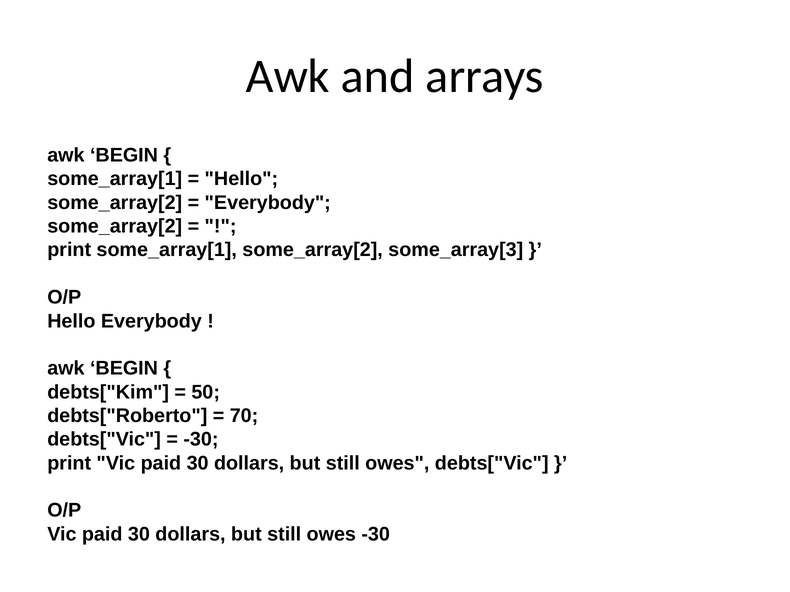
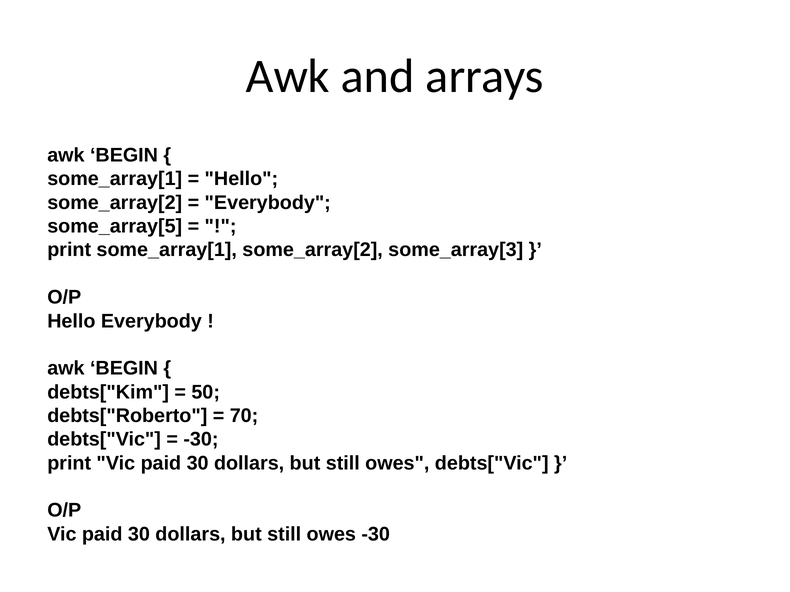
some_array[2: some_array[2 -> some_array[5 (115, 226)
